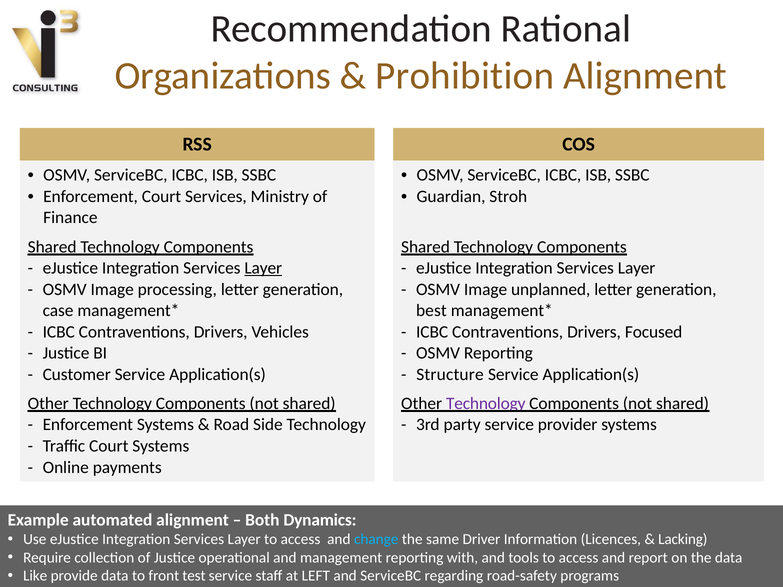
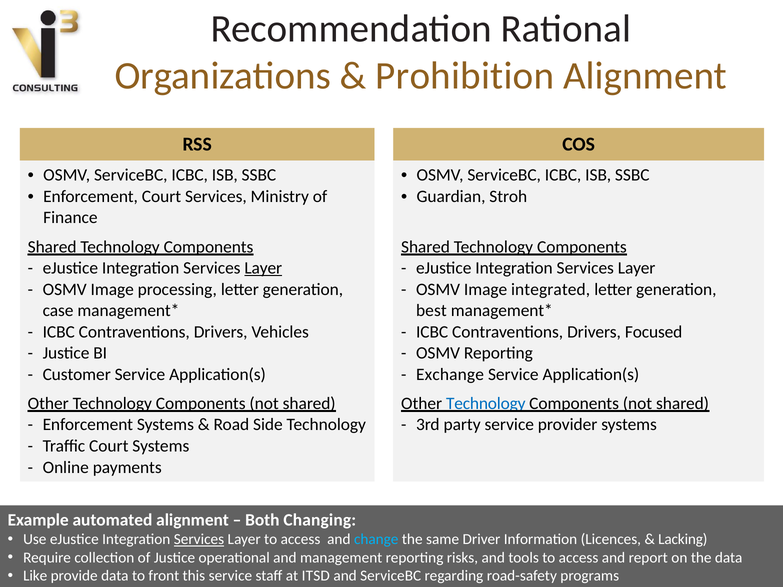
unplanned: unplanned -> integrated (551, 289)
Structure: Structure -> Exchange (450, 375)
Technology colour: purple -> blue (486, 404)
Dynamics: Dynamics -> Changing (320, 520)
Services underline: none -> present (199, 540)
with: with -> risks (462, 558)
test: test -> this (194, 576)
LEFT: LEFT -> ITSD (316, 576)
